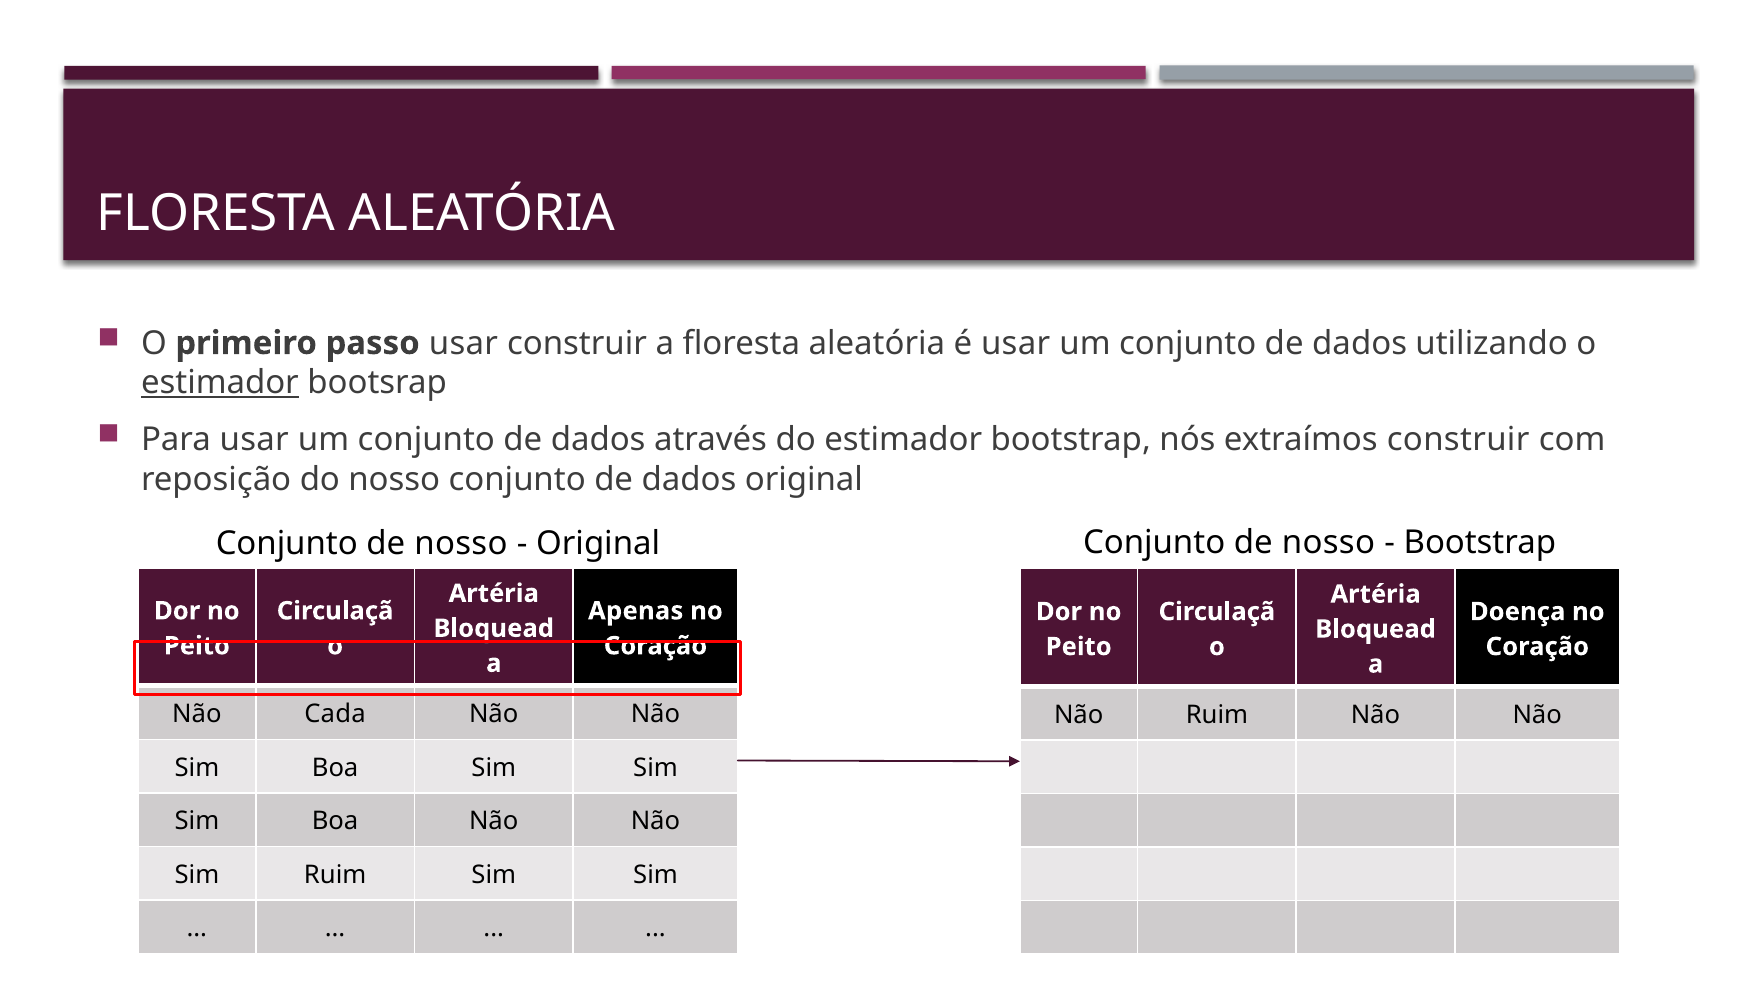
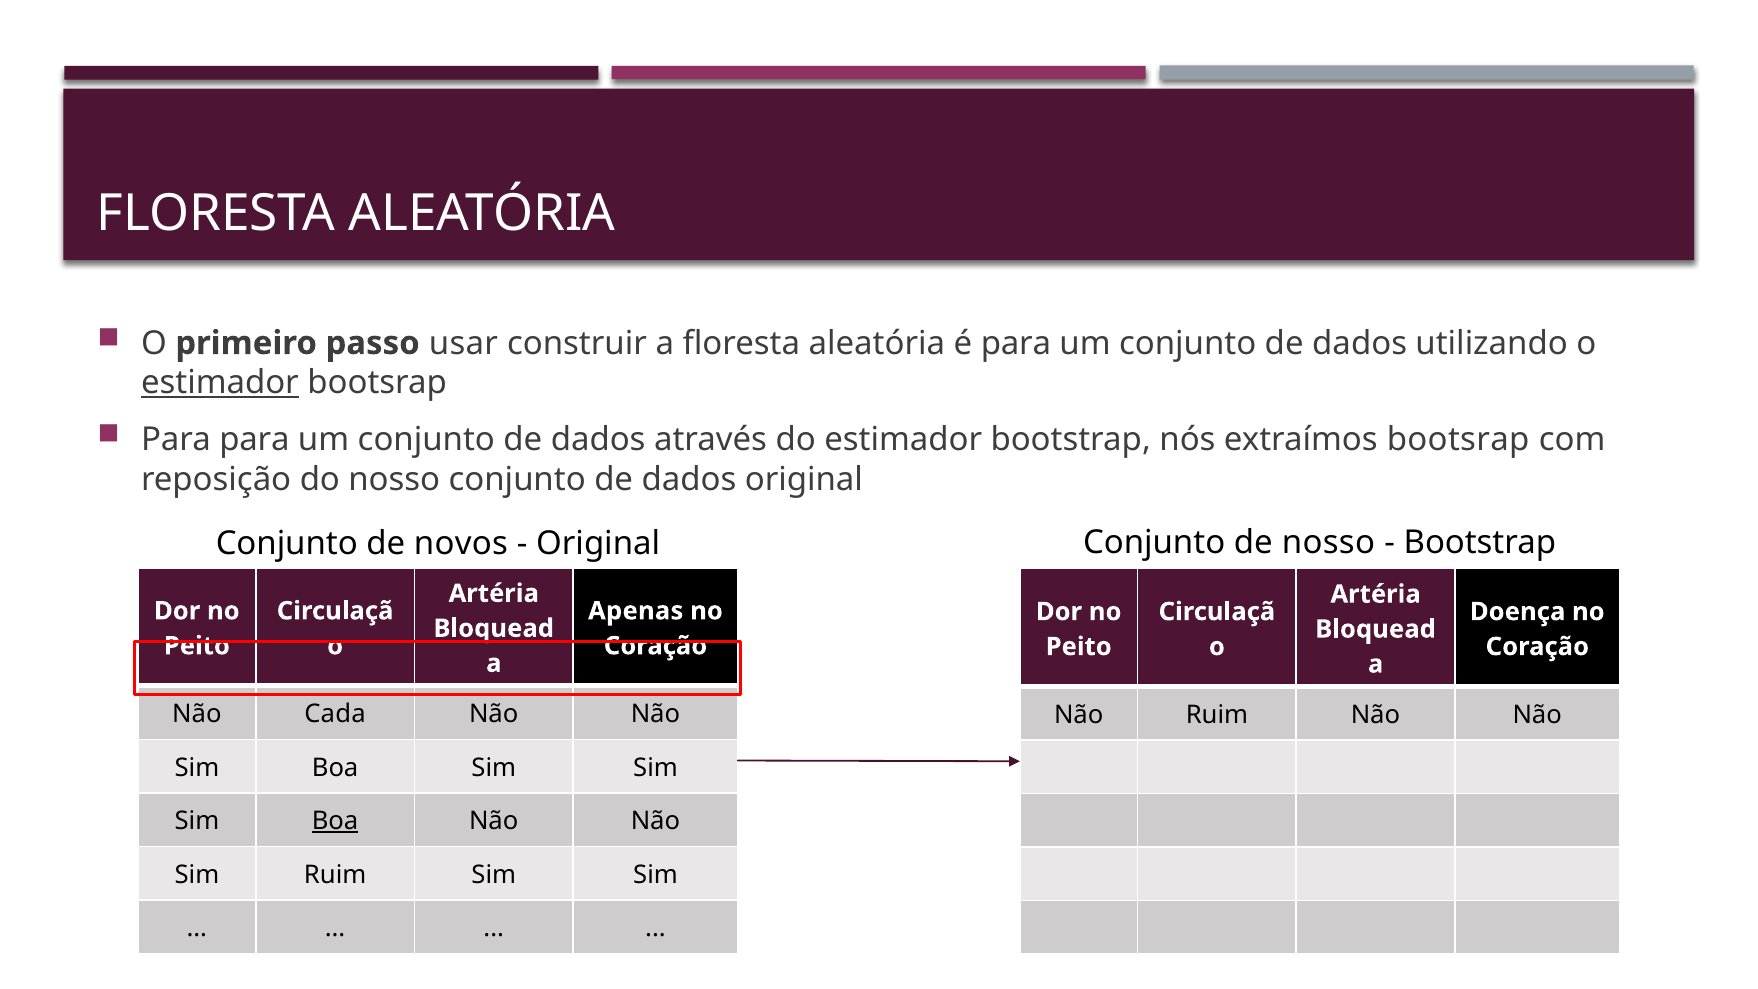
é usar: usar -> para (1016, 343)
Para usar: usar -> para (254, 440)
extraímos construir: construir -> bootsrap (1458, 440)
nosso: nosso -> novos (461, 544)
Boa underline: none -> present (335, 821)
